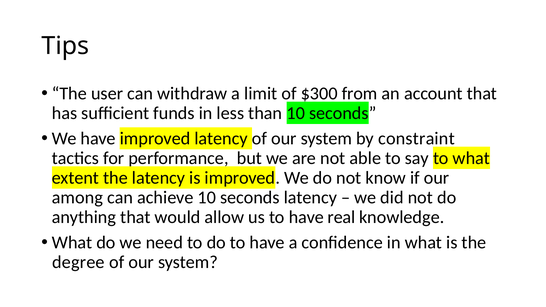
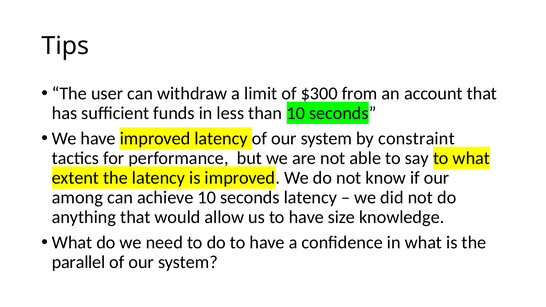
real: real -> size (341, 217)
degree: degree -> parallel (79, 262)
